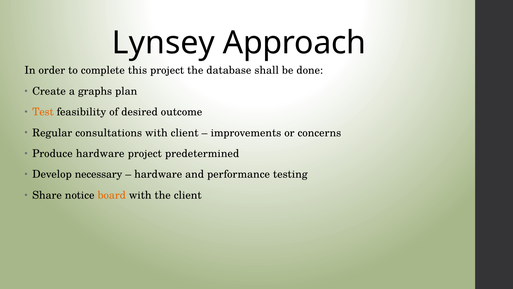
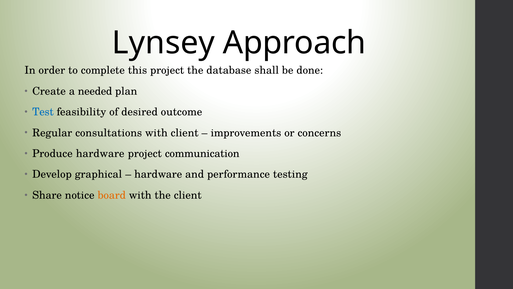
graphs: graphs -> needed (95, 91)
Test colour: orange -> blue (43, 112)
predetermined: predetermined -> communication (202, 153)
necessary: necessary -> graphical (98, 174)
